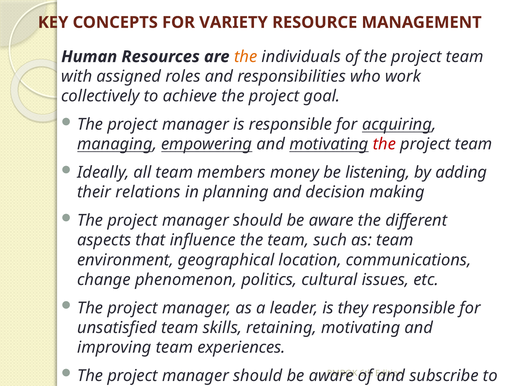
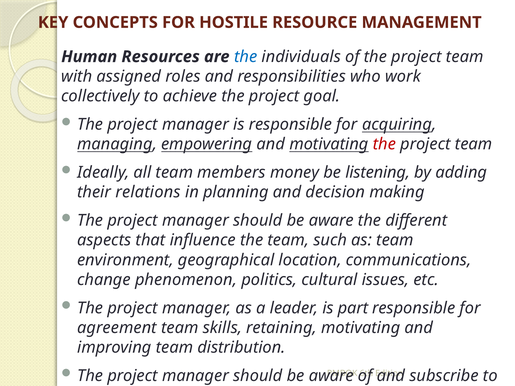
VARIETY: VARIETY -> HOSTILE (234, 22)
the colour: orange -> blue (246, 57)
they: they -> part (353, 308)
unsatisfied: unsatisfied -> agreement (117, 328)
experiences: experiences -> distribution (241, 348)
